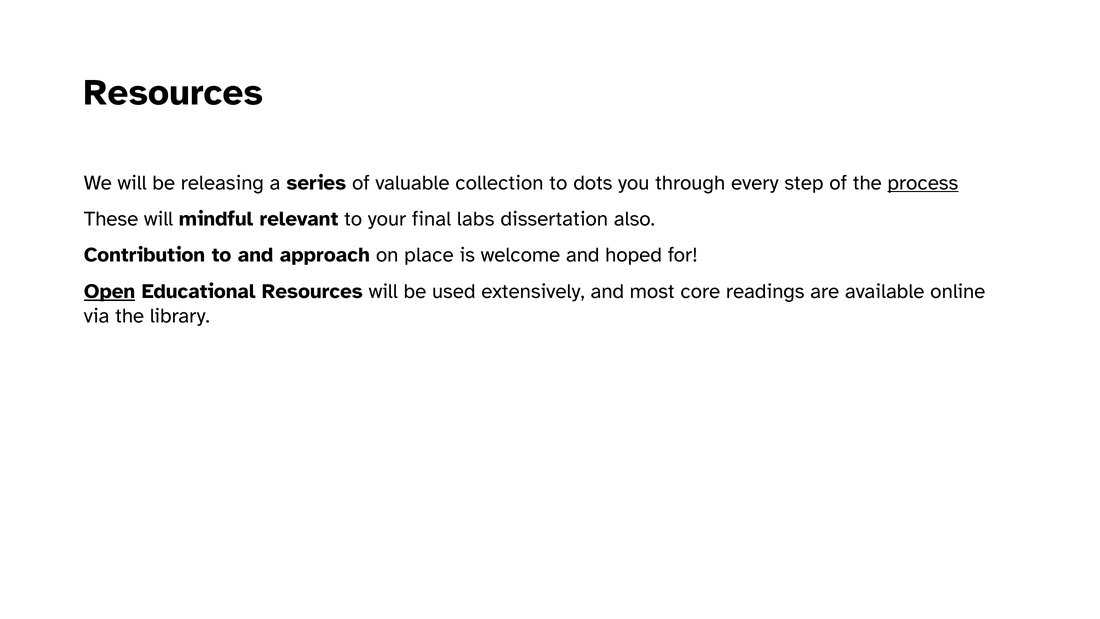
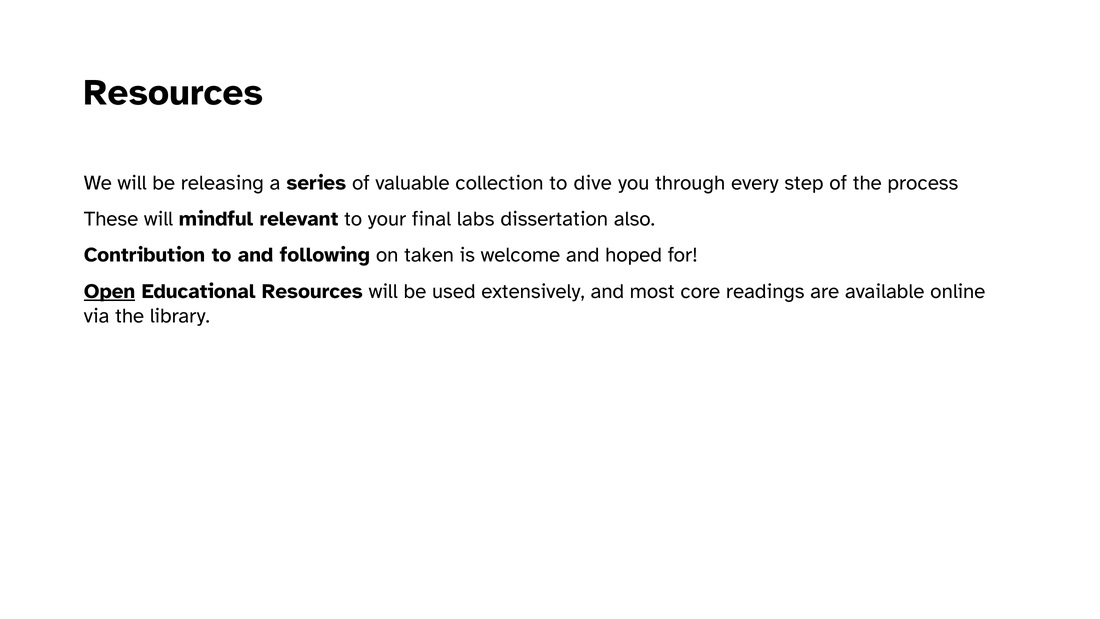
dots: dots -> dive (593, 183)
process underline: present -> none (923, 183)
approach: approach -> following (325, 255)
place: place -> taken (429, 255)
